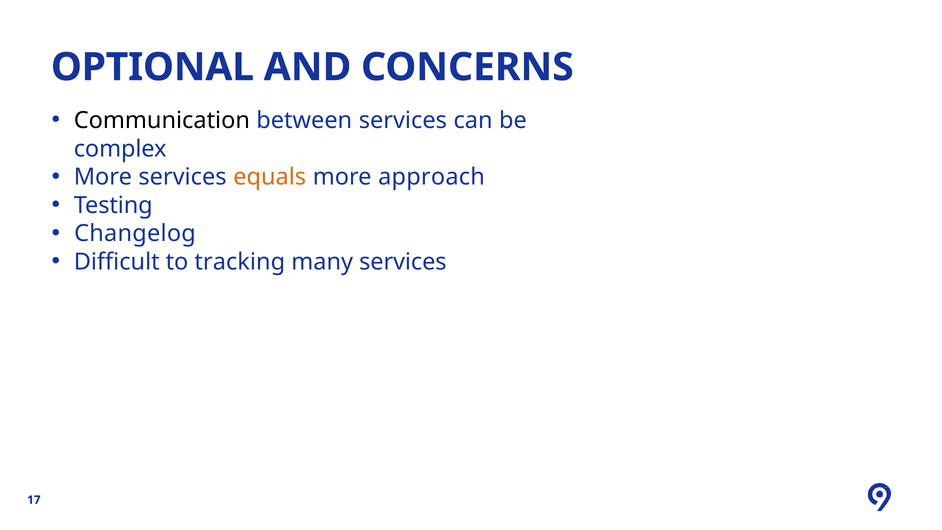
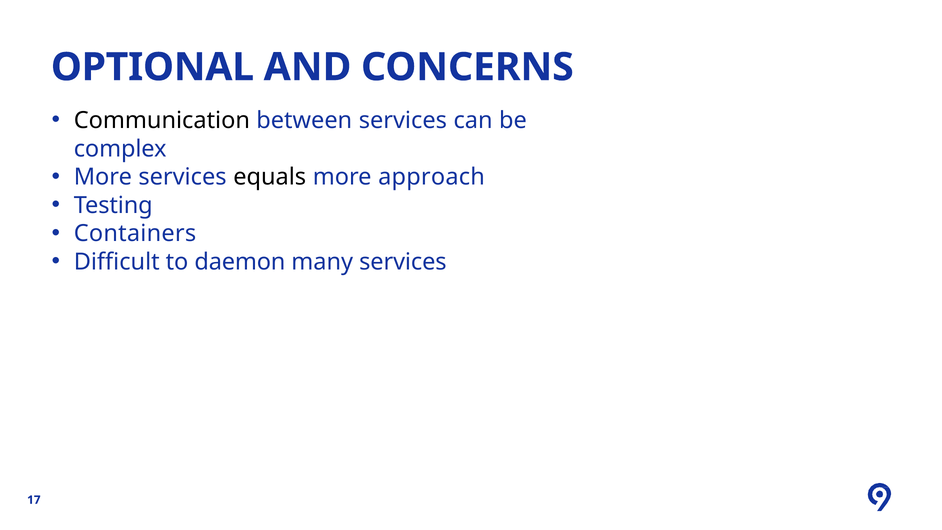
equals colour: orange -> black (270, 177)
Changelog: Changelog -> Containers (135, 234)
tracking: tracking -> daemon (240, 262)
